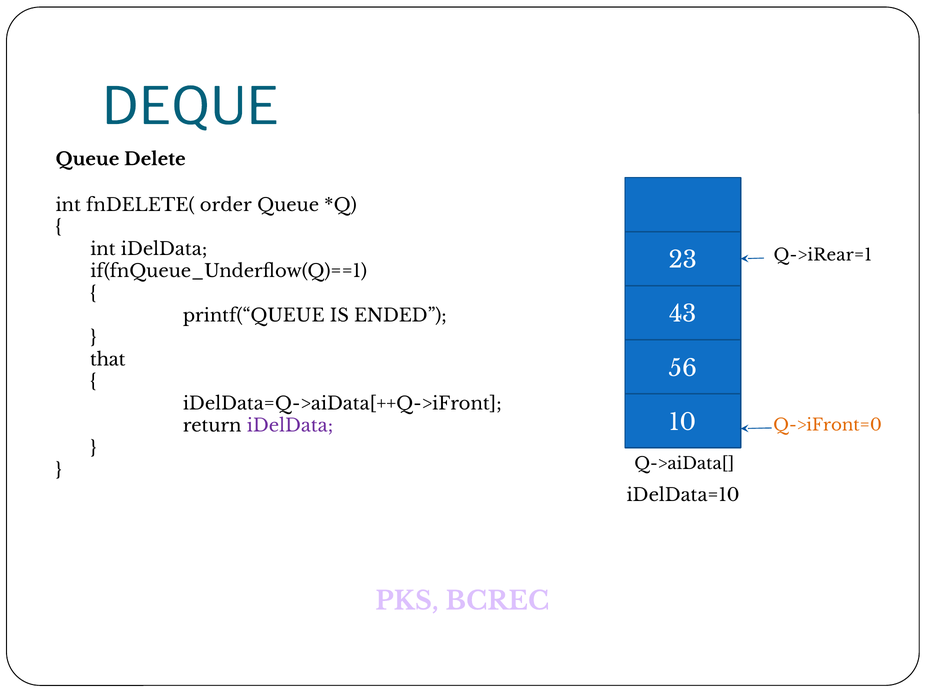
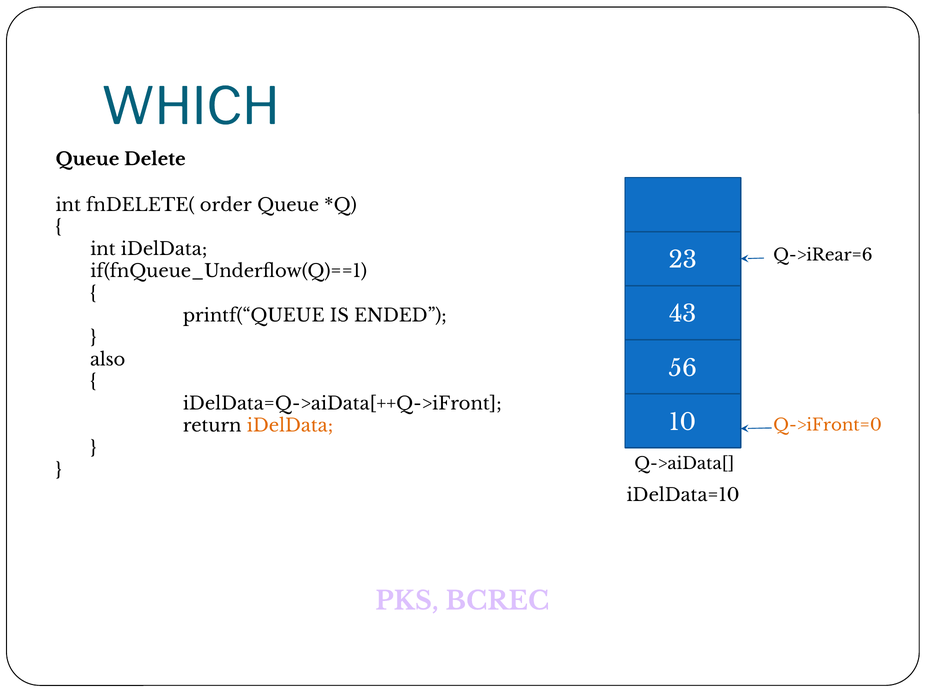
DEQUE: DEQUE -> WHICH (190, 107)
Q->iRear=1: Q->iRear=1 -> Q->iRear=6 (823, 255)
that: that -> also (108, 360)
iDelData colour: purple -> orange (290, 426)
